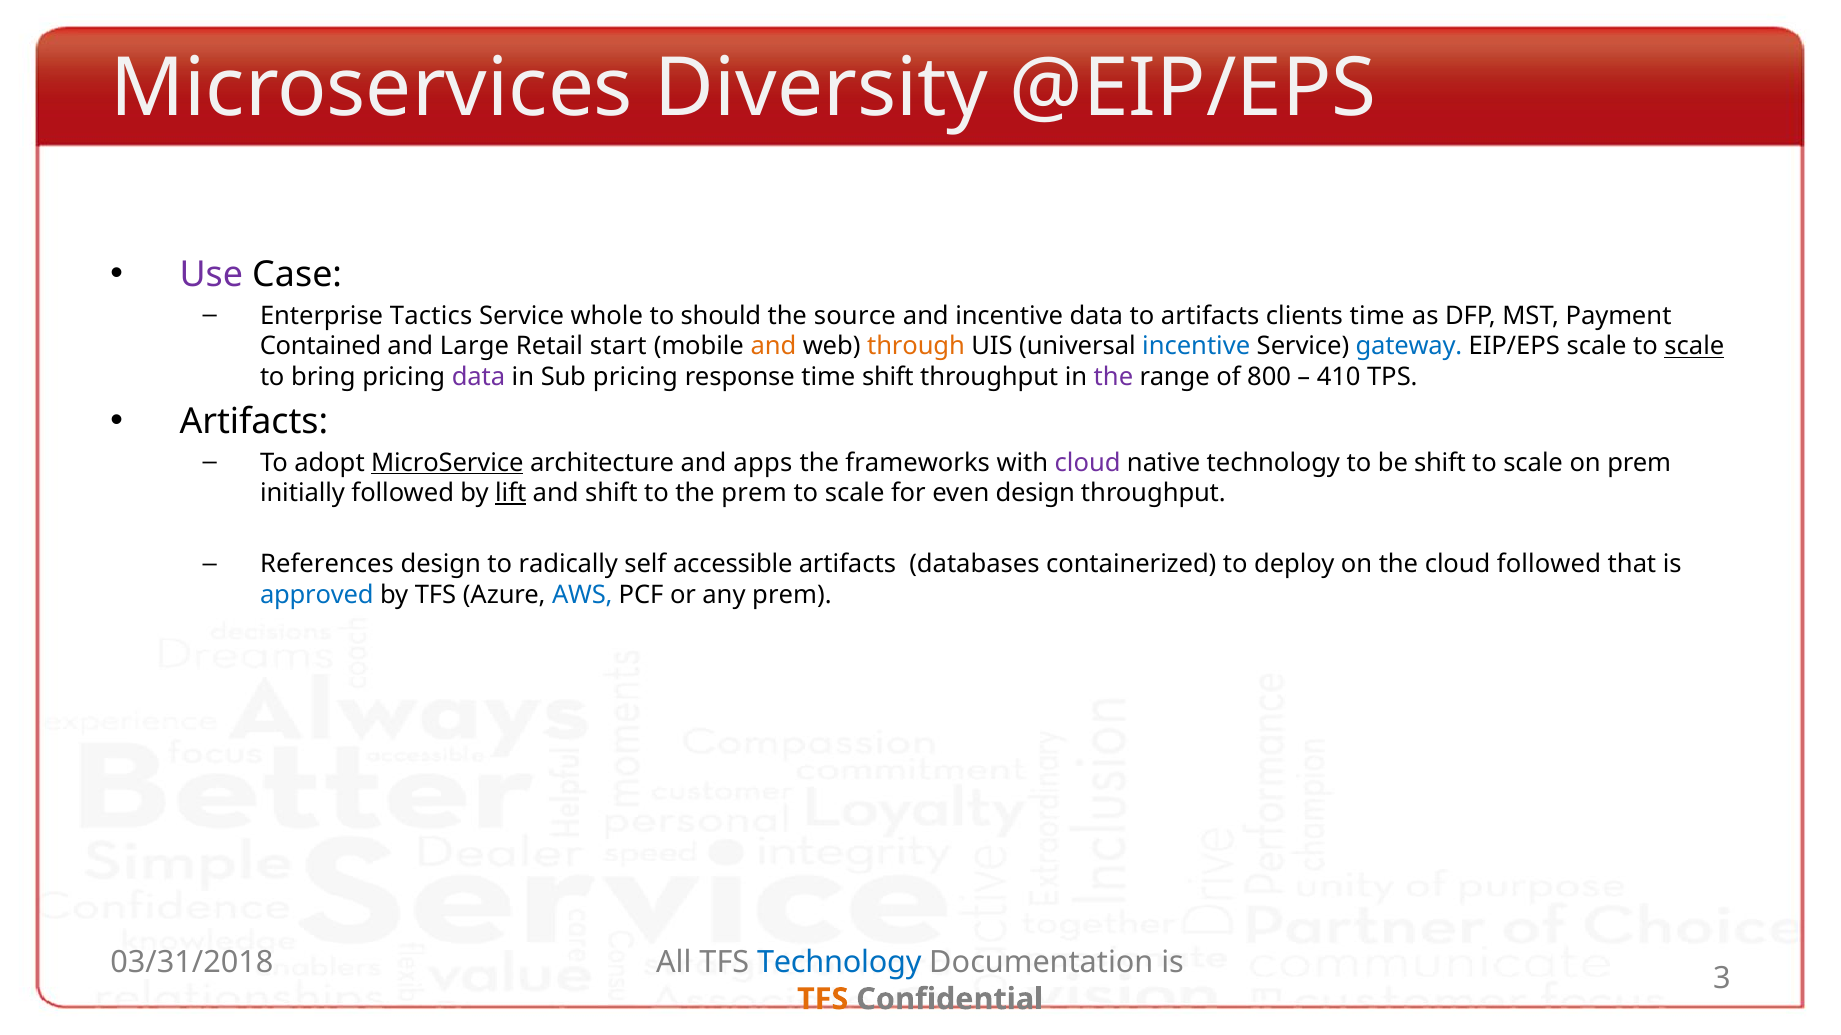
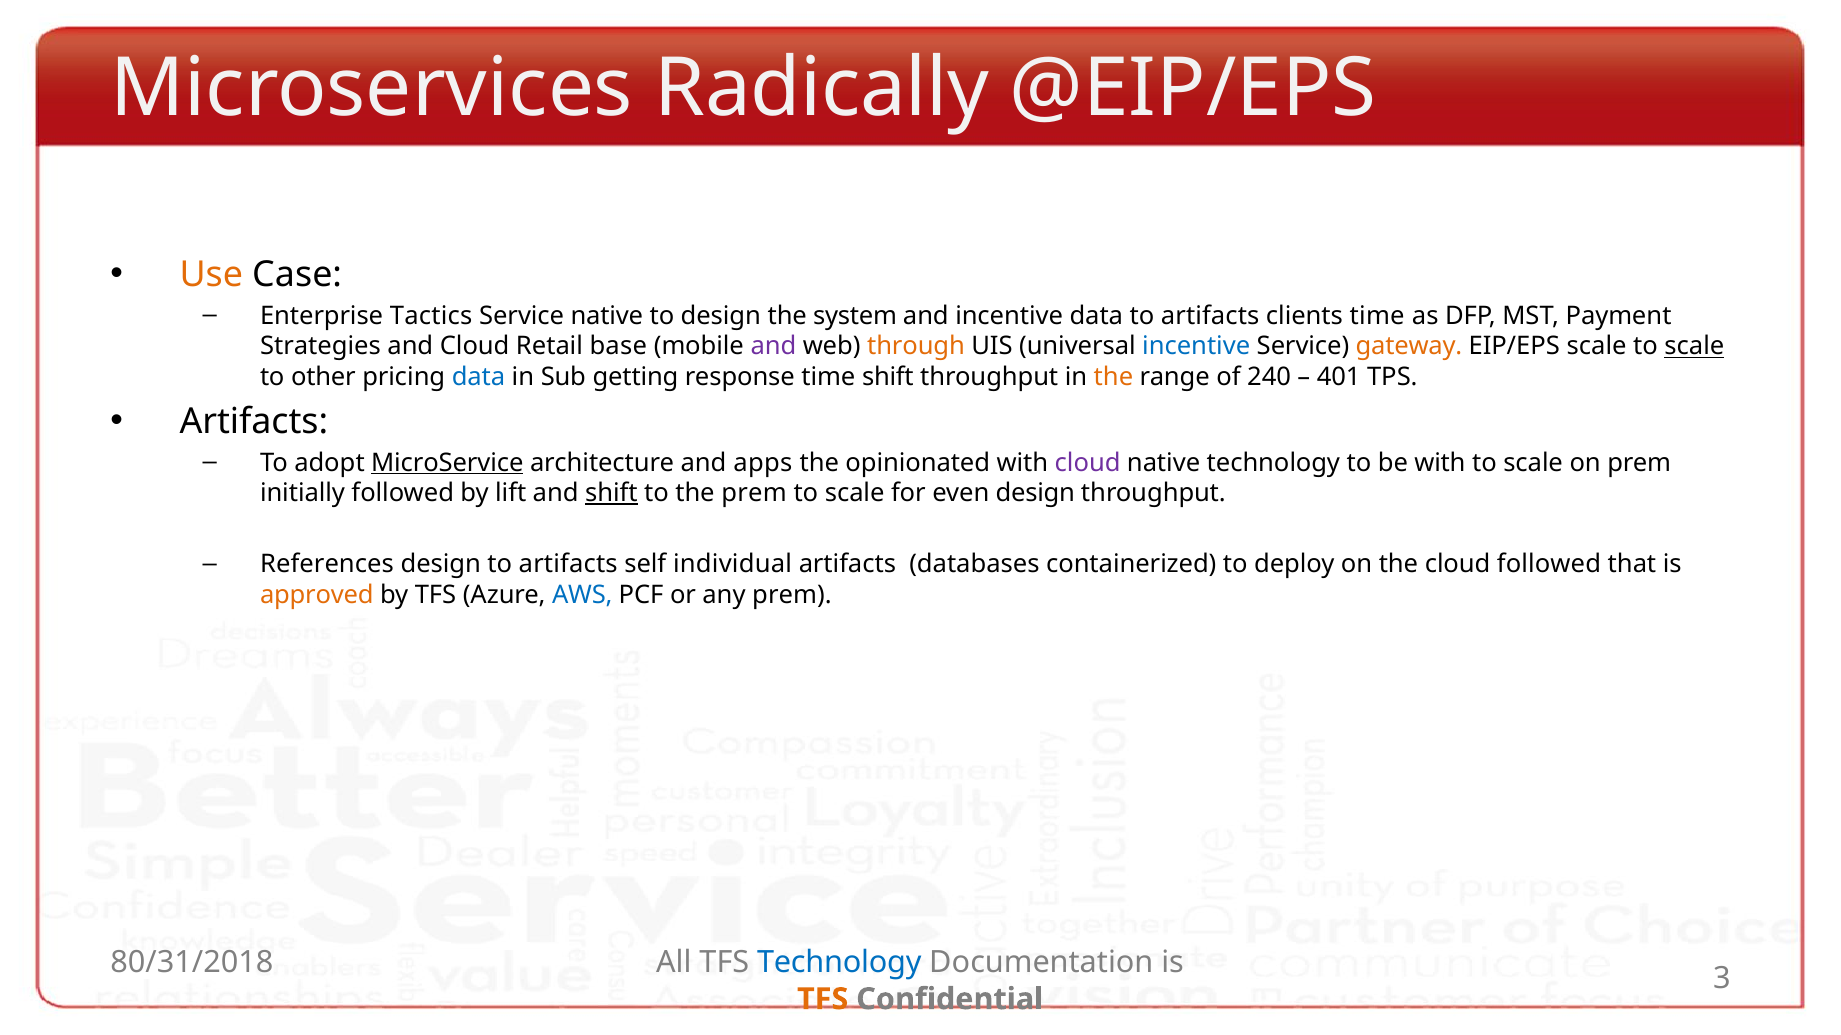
Diversity: Diversity -> Radically (822, 89)
Use colour: purple -> orange (211, 275)
Service whole: whole -> native (607, 316)
to should: should -> design (721, 316)
source: source -> system (855, 316)
Contained: Contained -> Strategies (320, 347)
and Large: Large -> Cloud (475, 347)
start: start -> base (618, 347)
and colour: orange -> purple (774, 347)
gateway colour: blue -> orange (1409, 347)
bring: bring -> other (323, 377)
data colour: purple -> blue (479, 377)
Sub pricing: pricing -> getting (636, 377)
the colour: purple -> orange (1113, 377)
800: 800 -> 240 (1269, 377)
410: 410 -> 401 (1339, 377)
frameworks: frameworks -> opinionated (918, 463)
be shift: shift -> with (1440, 463)
lift underline: present -> none (511, 493)
shift underline: none -> present (611, 493)
design to radically: radically -> artifacts (568, 565)
accessible: accessible -> individual (733, 565)
approved colour: blue -> orange (317, 595)
03/31/2018: 03/31/2018 -> 80/31/2018 (192, 963)
